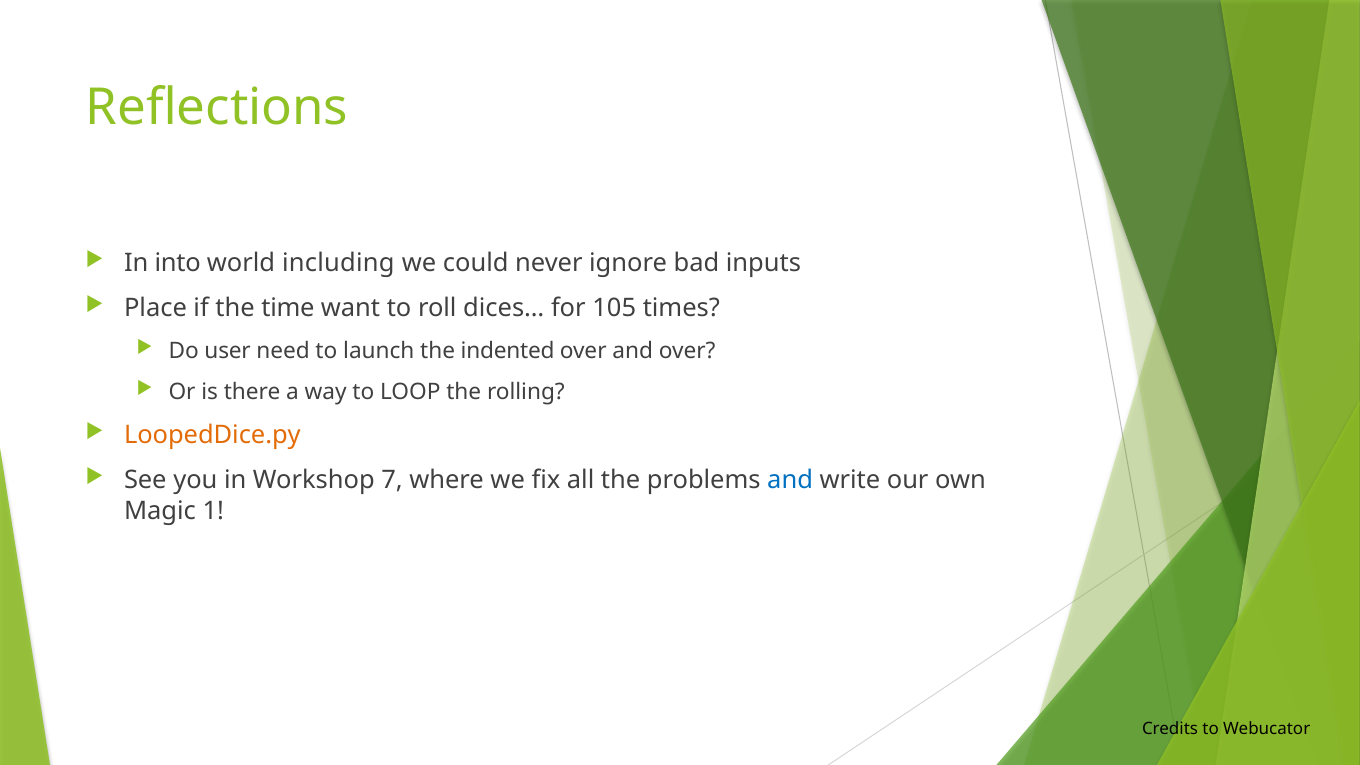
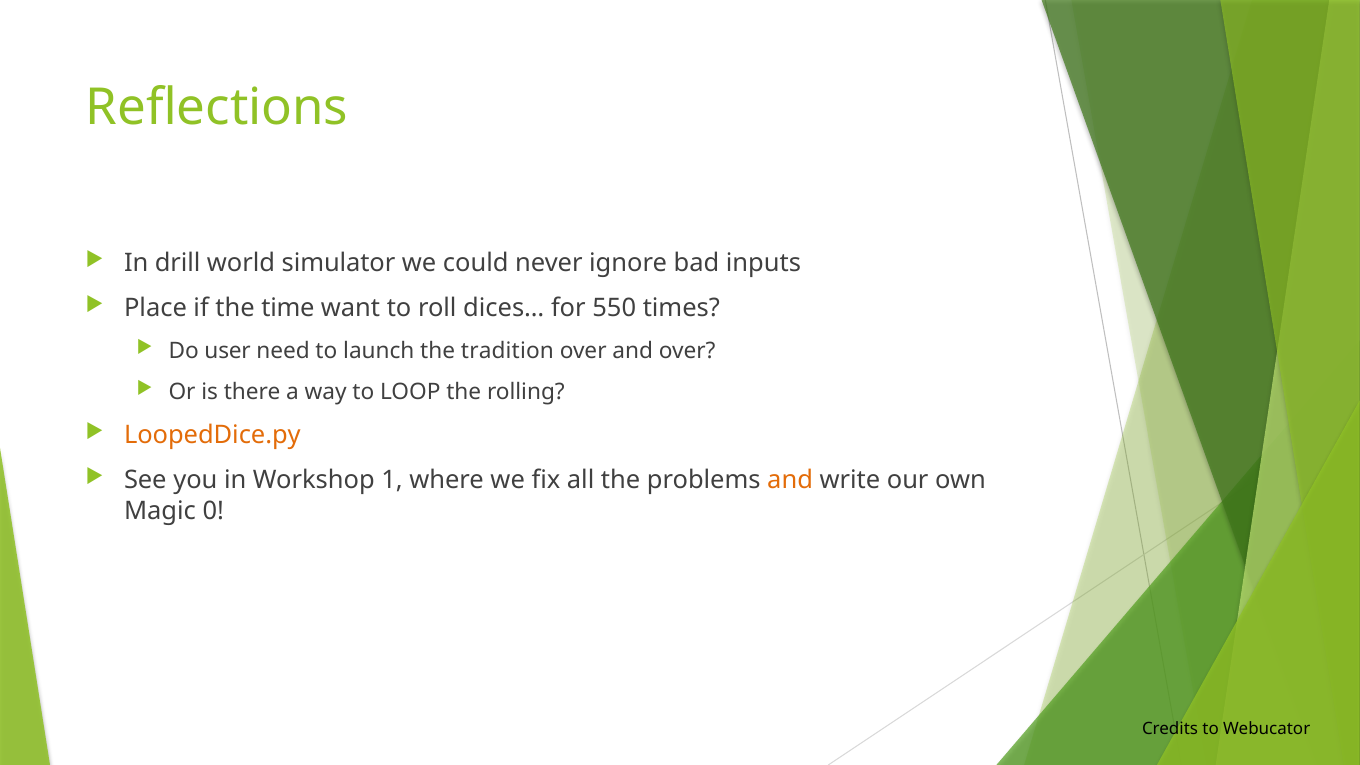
into: into -> drill (178, 263)
including: including -> simulator (339, 263)
105: 105 -> 550 (614, 308)
indented: indented -> tradition (507, 351)
7: 7 -> 1 (392, 480)
and colour: blue -> orange (790, 480)
1: 1 -> 0 (213, 511)
